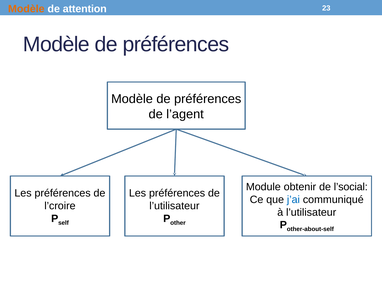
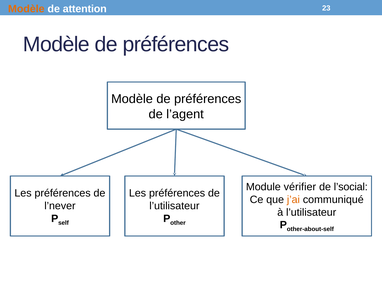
obtenir: obtenir -> vérifier (300, 187)
j’ai colour: blue -> orange (293, 200)
l’croire: l’croire -> l’never (60, 206)
